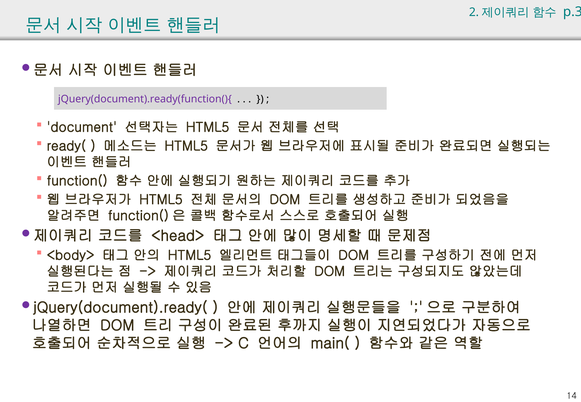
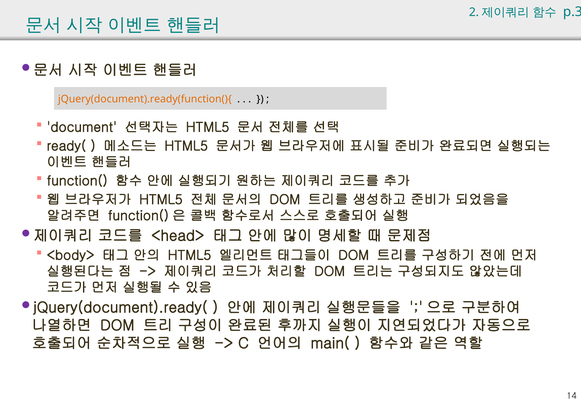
jQuery(document).ready(function(){ colour: purple -> orange (145, 99)
